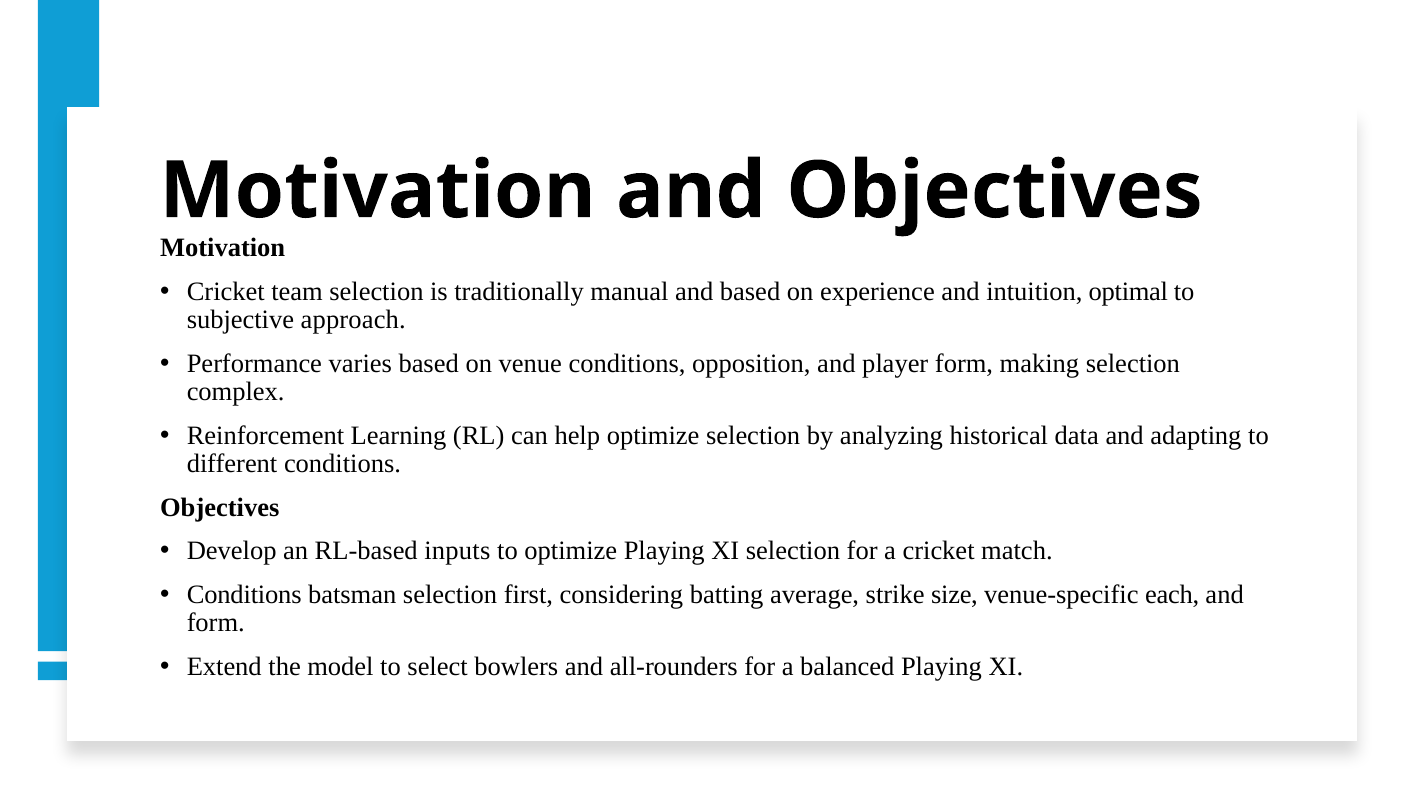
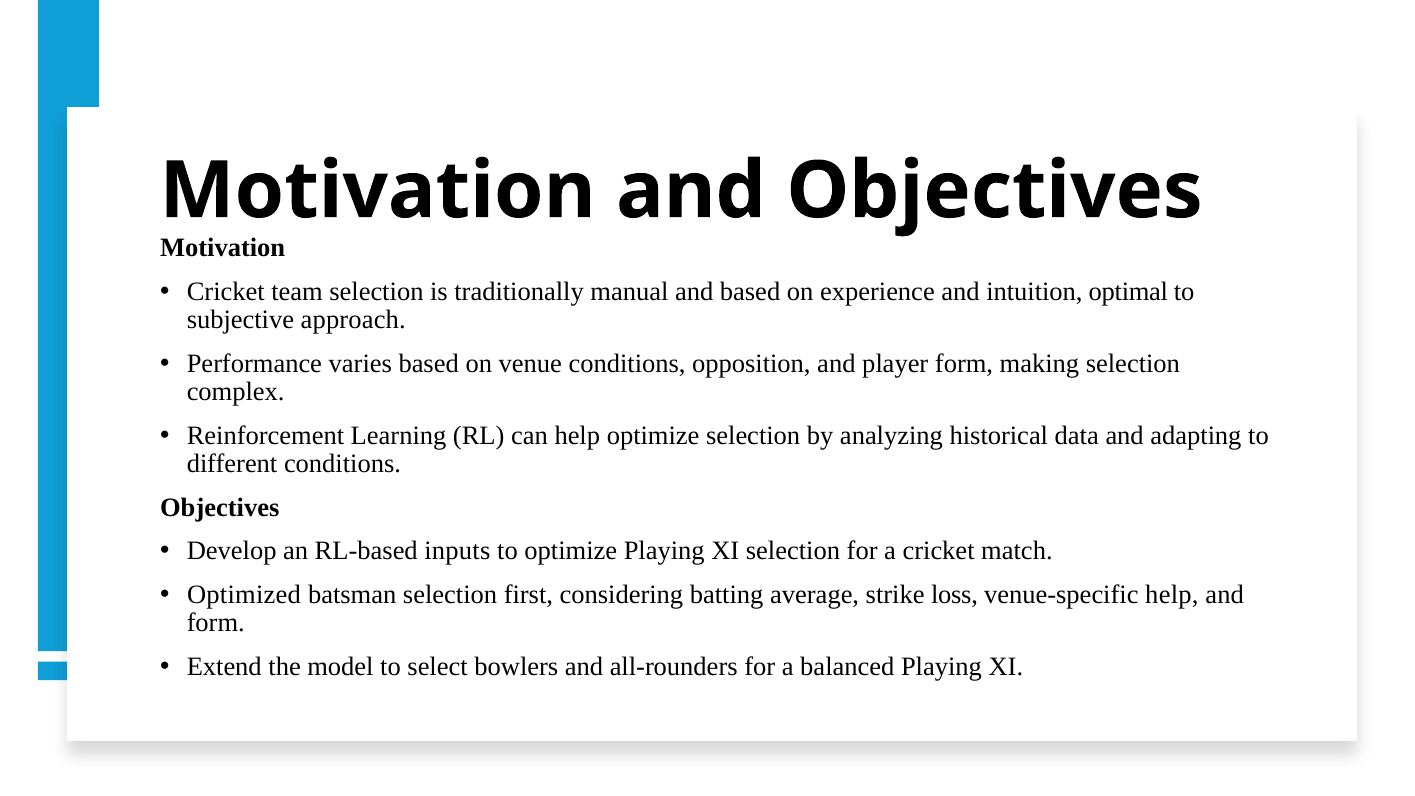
Conditions: Conditions -> Optimized (244, 594)
size: size -> loss (955, 594)
venue-specific each: each -> help (1172, 594)
